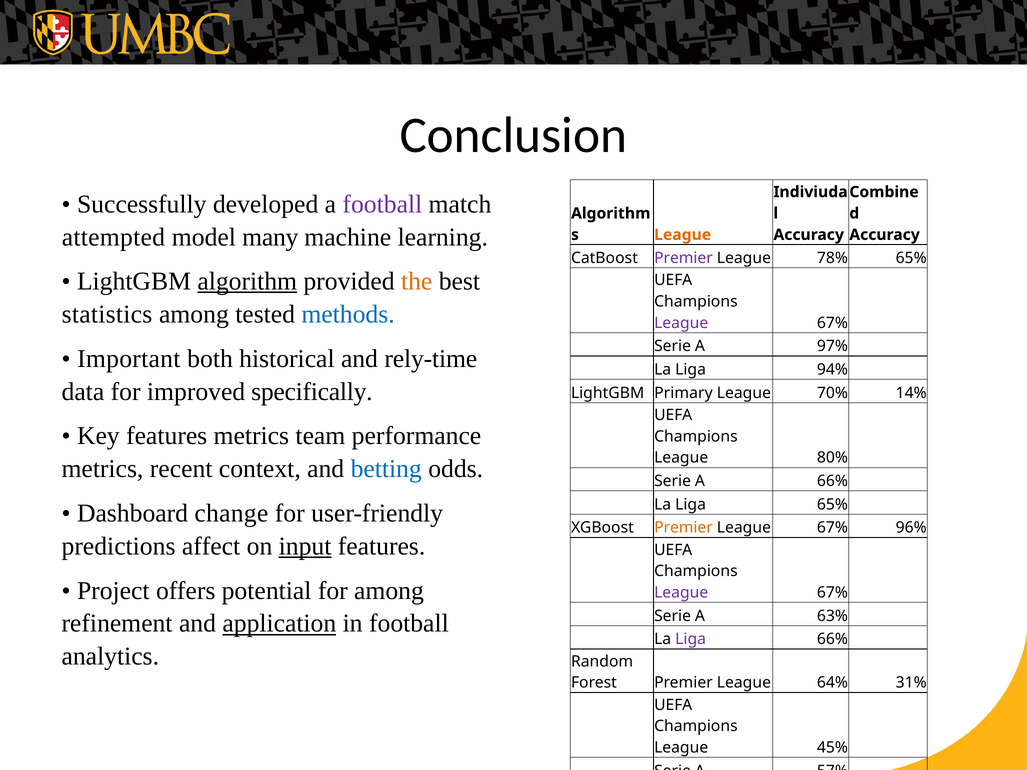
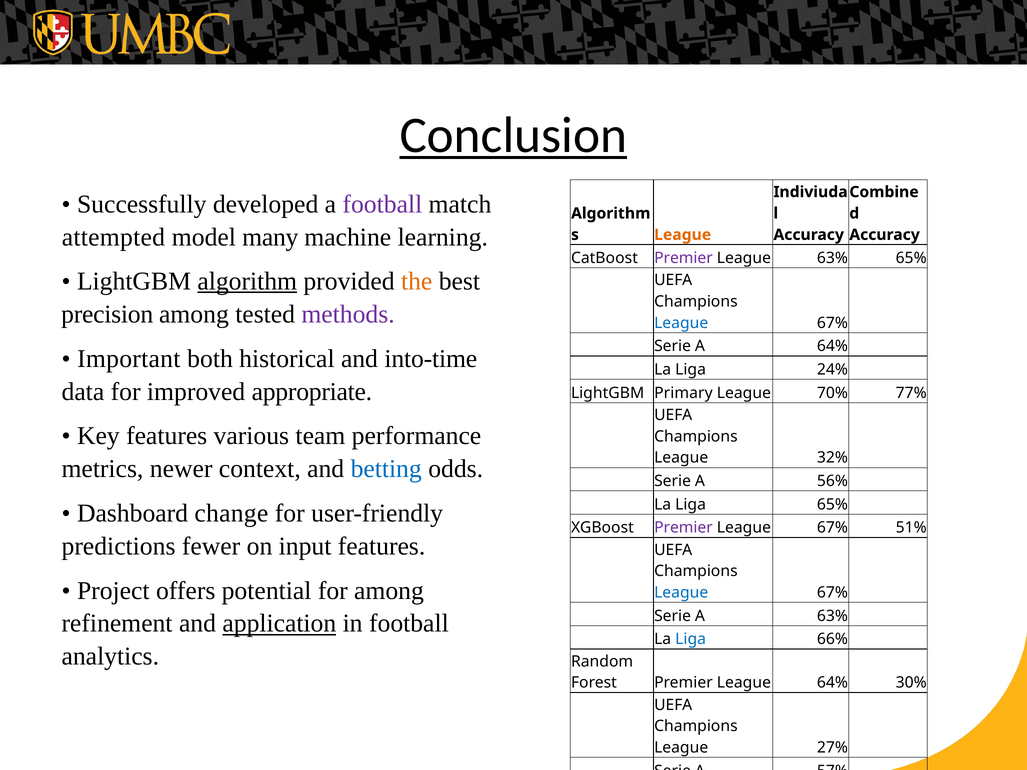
Conclusion underline: none -> present (513, 135)
League 78%: 78% -> 63% (832, 258)
statistics: statistics -> precision (107, 314)
methods colour: blue -> purple (348, 314)
League colour: purple -> blue (681, 323)
A 97%: 97% -> 64% (832, 346)
rely-time: rely-time -> into-time (431, 359)
94%: 94% -> 24% (832, 370)
specifically: specifically -> appropriate (312, 392)
14%: 14% -> 77% (911, 393)
features metrics: metrics -> various (251, 436)
80%: 80% -> 32% (832, 458)
recent: recent -> newer (181, 469)
A 66%: 66% -> 56% (832, 481)
Premier colour: orange -> purple (683, 528)
96%: 96% -> 51% (911, 528)
affect: affect -> fewer (211, 546)
input underline: present -> none (305, 546)
League colour: purple -> blue (681, 593)
Liga colour: purple -> blue (691, 639)
31%: 31% -> 30% (911, 683)
45%: 45% -> 27% (832, 748)
